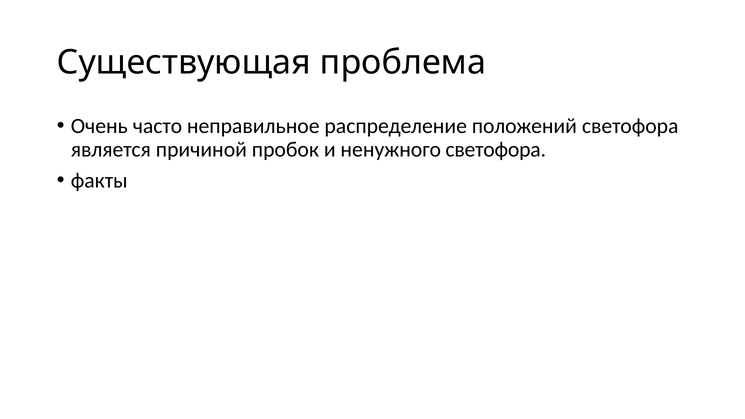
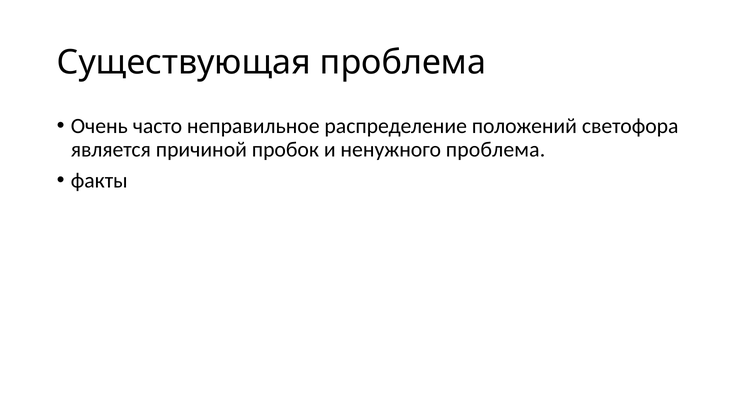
ненужного светофора: светофора -> проблема (496, 149)
